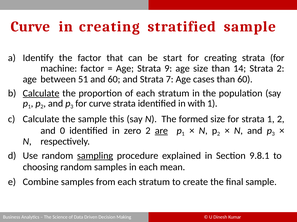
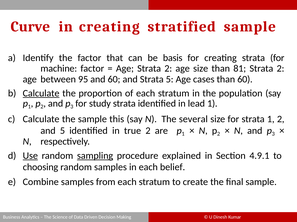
start: start -> basis (173, 58)
Age Strata 9: 9 -> 2 (168, 69)
14: 14 -> 81 (240, 69)
51: 51 -> 95 (83, 79)
Strata 7: 7 -> 5 (170, 79)
for curve: curve -> study (100, 104)
with: with -> lead (196, 104)
formed: formed -> several (193, 119)
and 0: 0 -> 5 (62, 131)
zero: zero -> true (133, 131)
are underline: present -> none (161, 131)
Use underline: none -> present (30, 156)
9.8.1: 9.8.1 -> 4.9.1 (259, 156)
mean: mean -> belief (173, 168)
